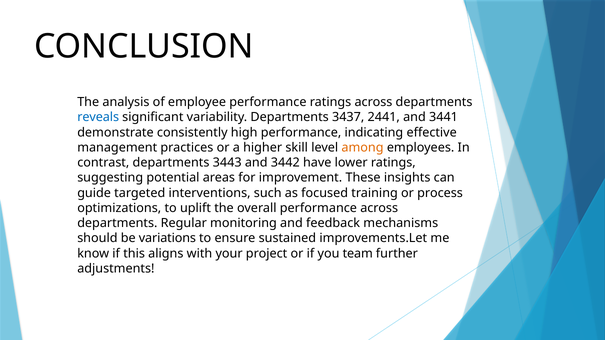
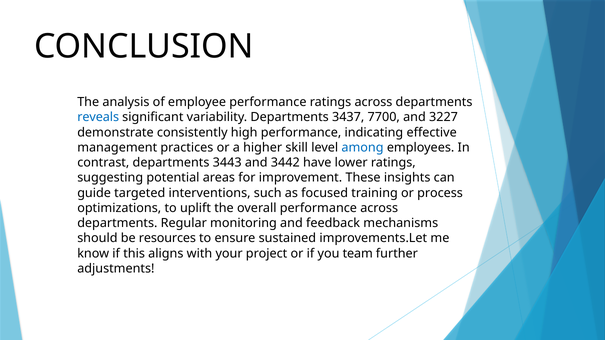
2441: 2441 -> 7700 (384, 117)
3441: 3441 -> 3227 (444, 117)
among colour: orange -> blue (362, 148)
variations: variations -> resources (167, 238)
